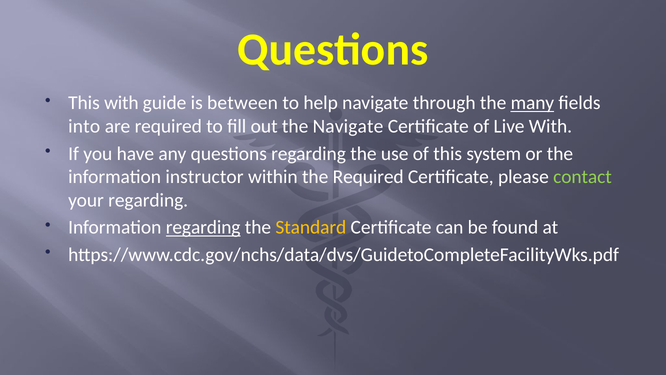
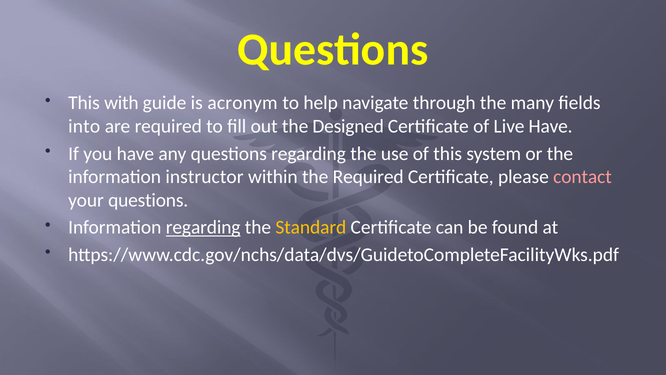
between: between -> acronym (243, 103)
many underline: present -> none (532, 103)
the Navigate: Navigate -> Designed (348, 126)
Live With: With -> Have (551, 126)
contact colour: light green -> pink (582, 177)
your regarding: regarding -> questions (148, 200)
